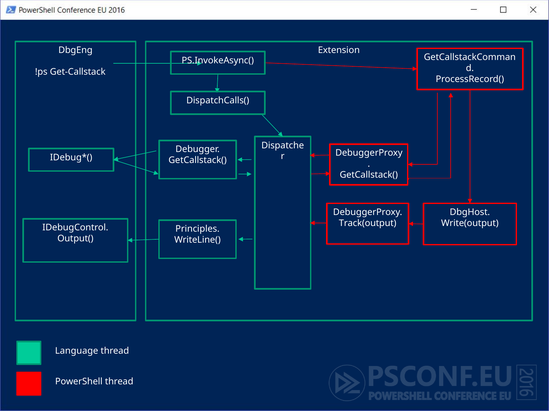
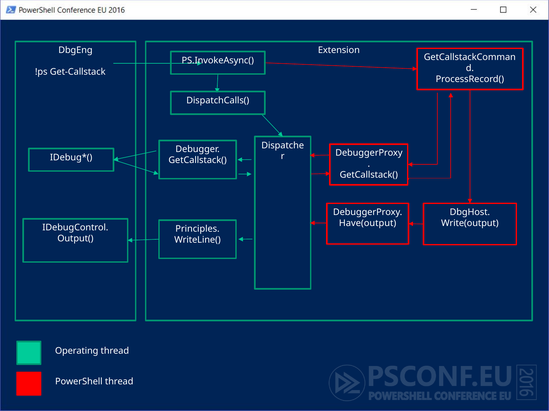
Track(output: Track(output -> Have(output (368, 224)
Language: Language -> Operating (77, 351)
